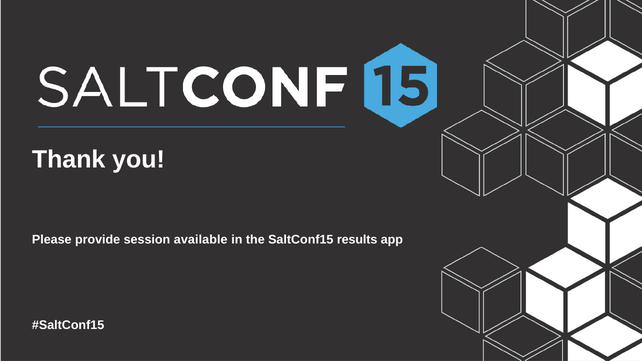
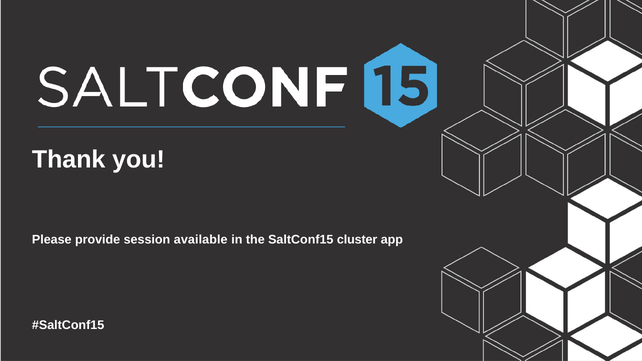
results: results -> cluster (357, 240)
